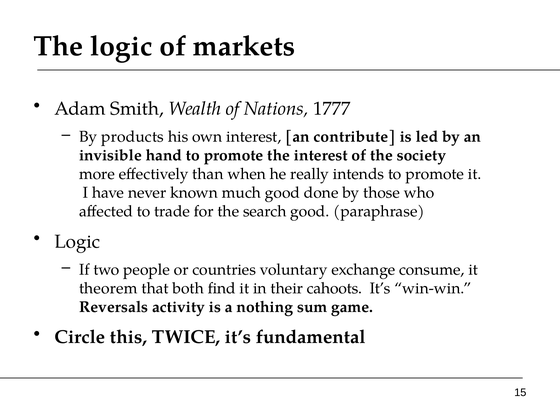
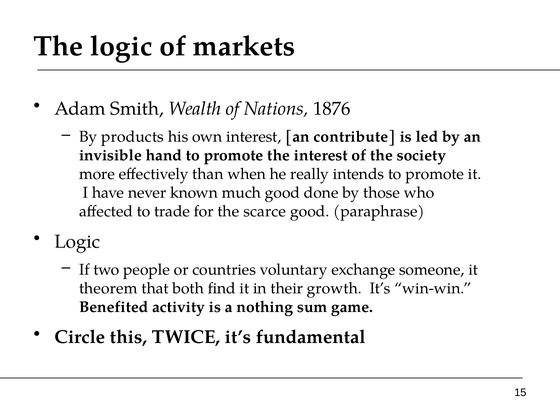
1777: 1777 -> 1876 (332, 109)
search: search -> scarce (265, 211)
consume: consume -> someone (432, 270)
cahoots: cahoots -> growth (334, 288)
Reversals: Reversals -> Benefited (114, 307)
